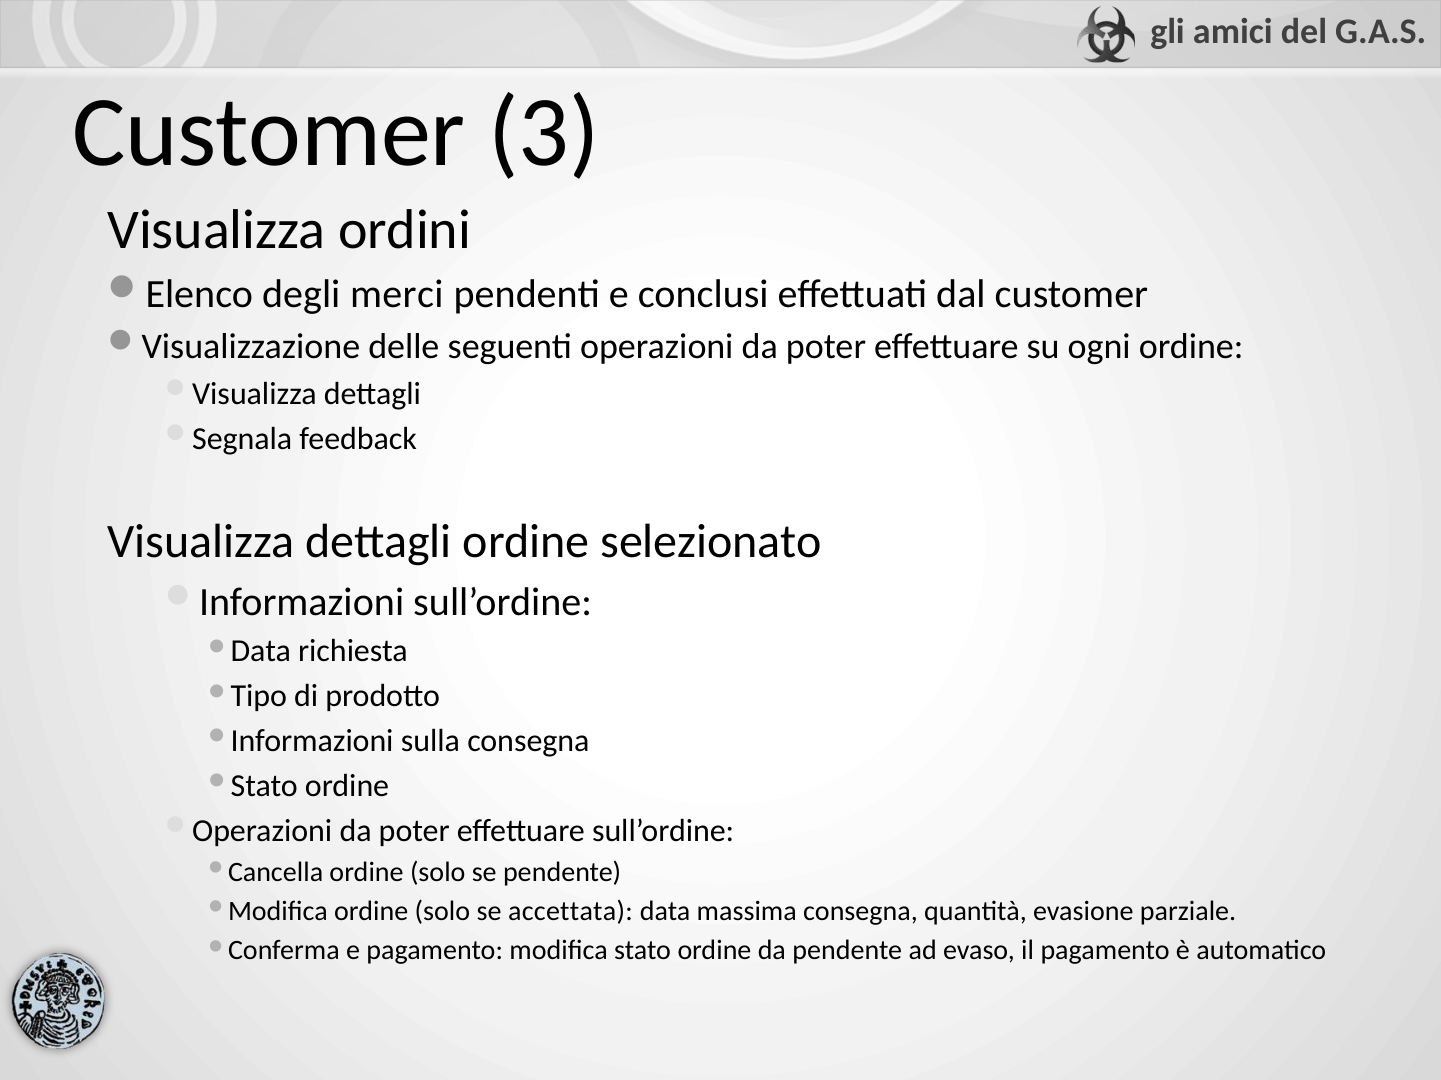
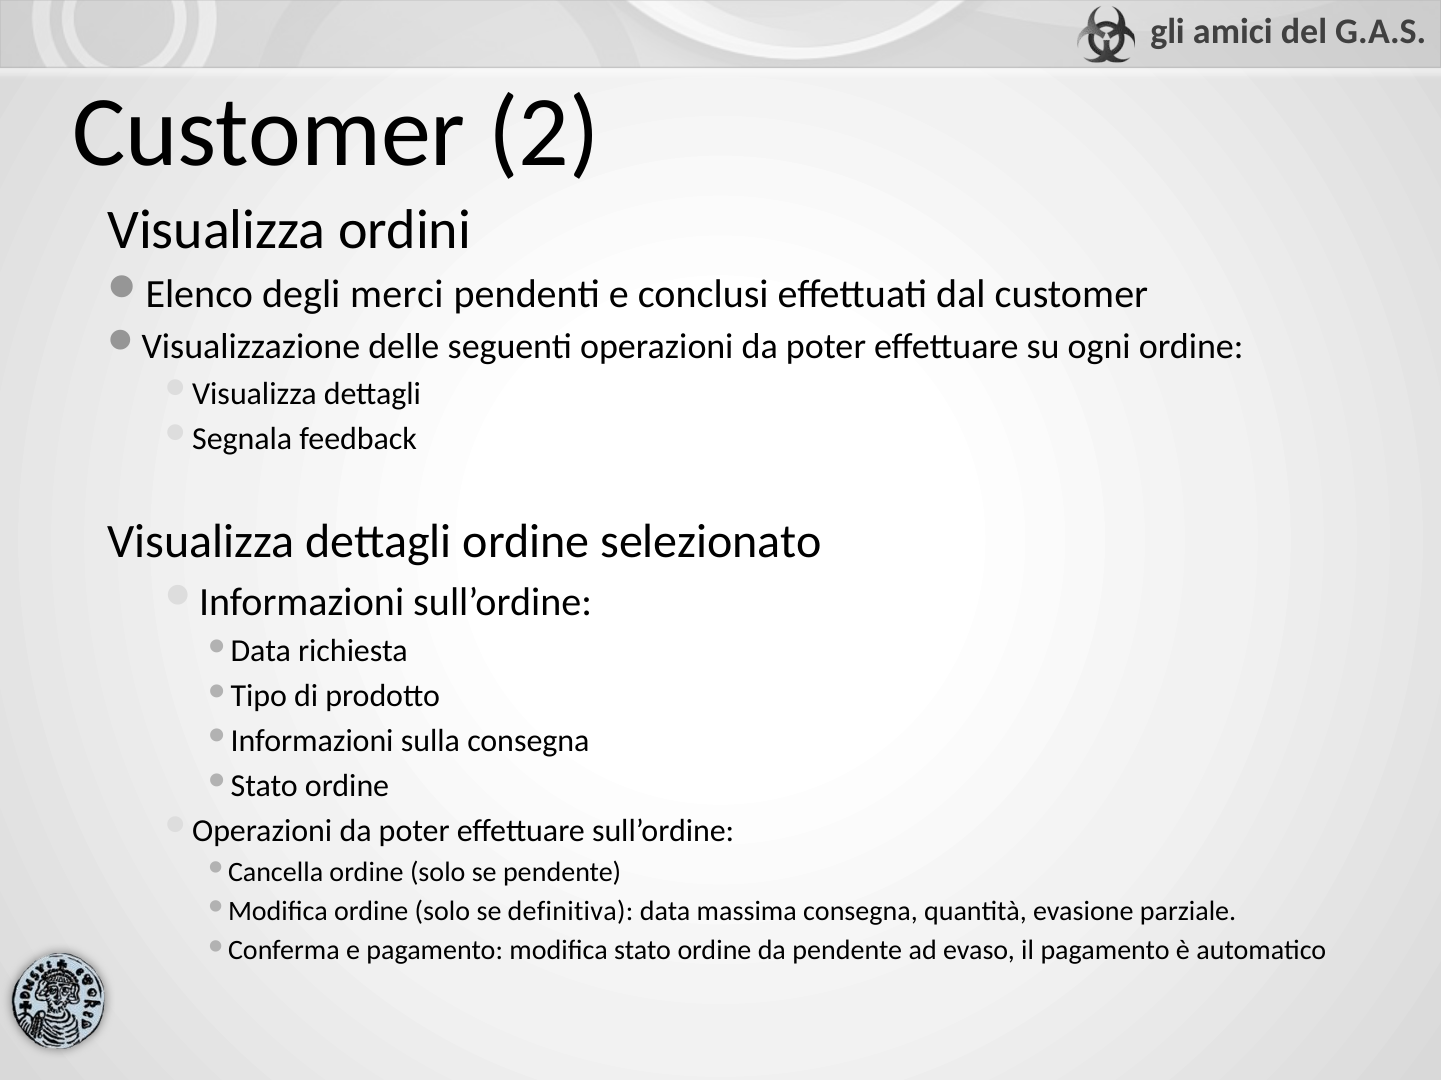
3: 3 -> 2 (544, 132)
accettata: accettata -> definitiva (570, 912)
